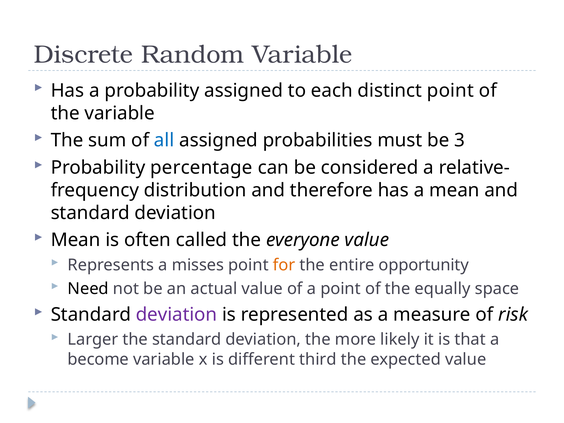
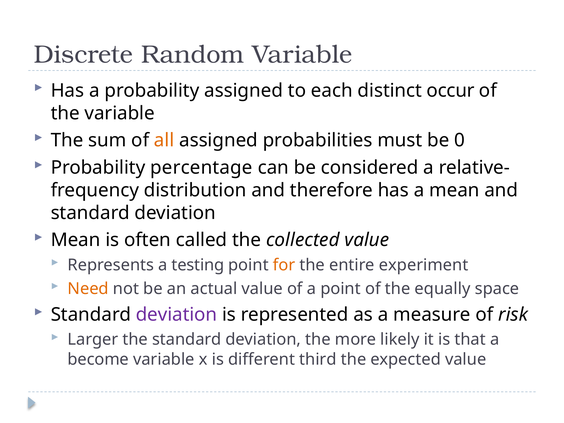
distinct point: point -> occur (451, 91)
all colour: blue -> orange (164, 140)
3: 3 -> 0 (460, 140)
everyone: everyone -> collected (303, 240)
misses: misses -> testing (198, 265)
opportunity: opportunity -> experiment (424, 265)
Need colour: black -> orange (88, 289)
